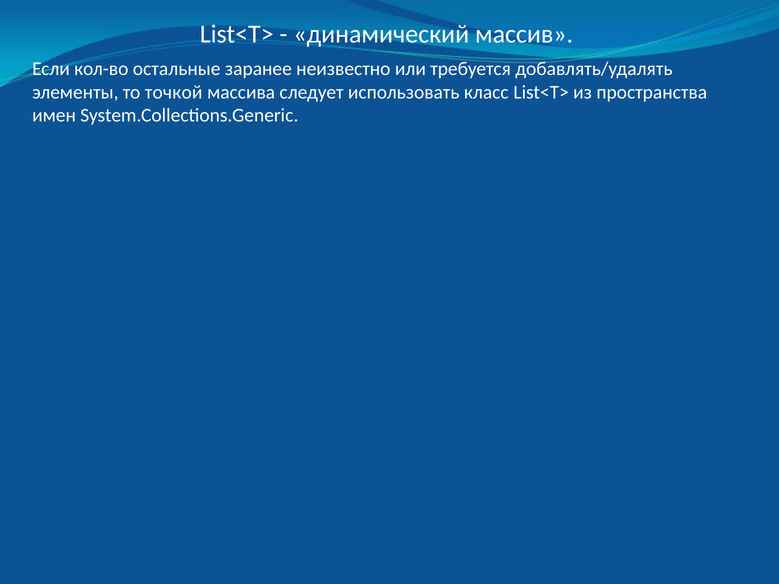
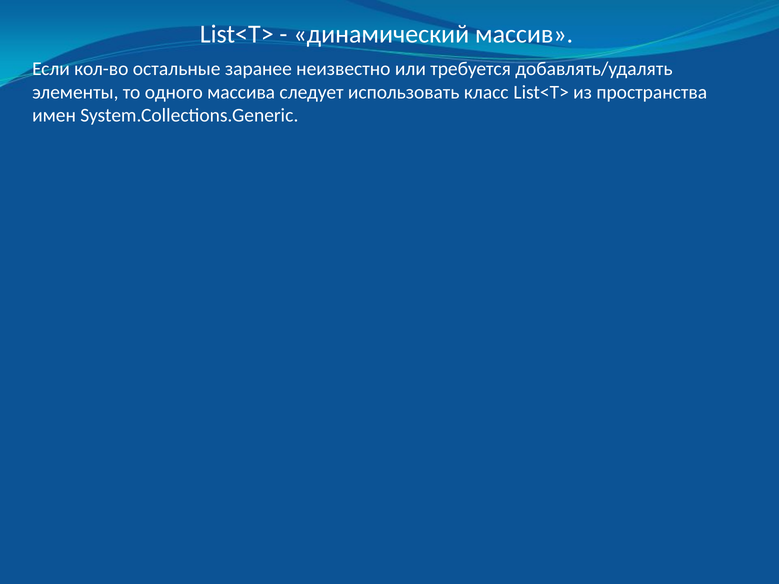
точкой: точкой -> одного (174, 92)
